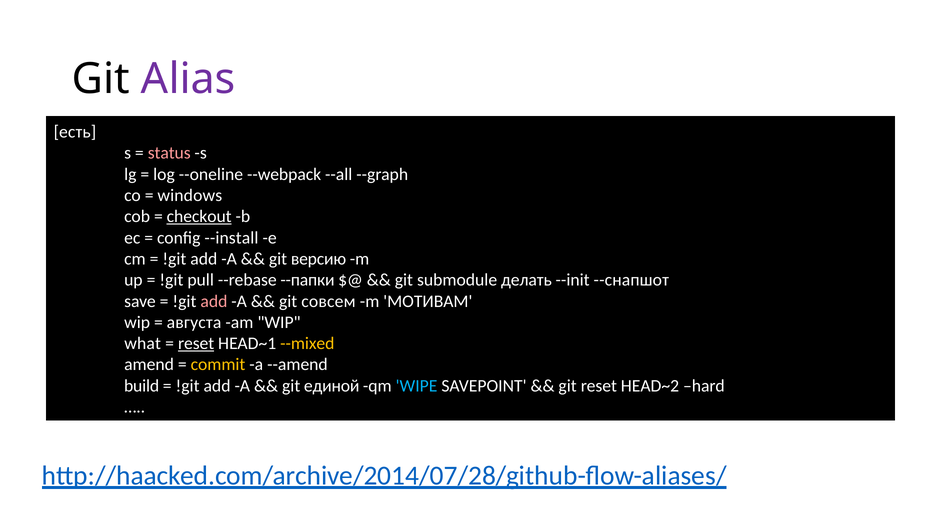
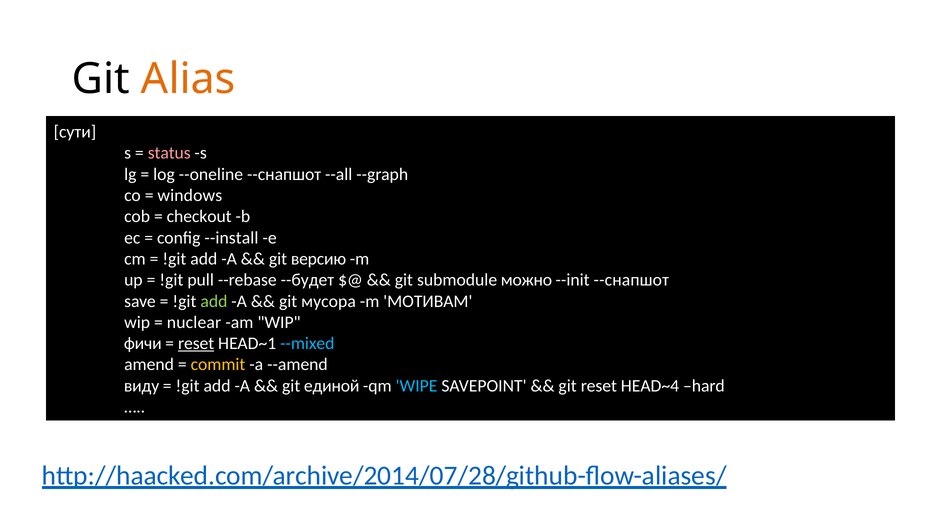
Alias colour: purple -> orange (188, 79)
есть: есть -> сути (75, 132)
--oneline --webpack: --webpack -> --снапшот (284, 174)
checkout underline: present -> none (199, 217)
--папки: --папки -> --будет (307, 280)
делать: делать -> можно (526, 280)
add colour: pink -> light green (214, 301)
совсем: совсем -> мусора (329, 301)
августа: августа -> nuclear (194, 323)
what: what -> фичи (143, 344)
--mixed colour: yellow -> light blue (307, 344)
build: build -> виду (142, 386)
HEAD~2: HEAD~2 -> HEAD~4 (650, 386)
